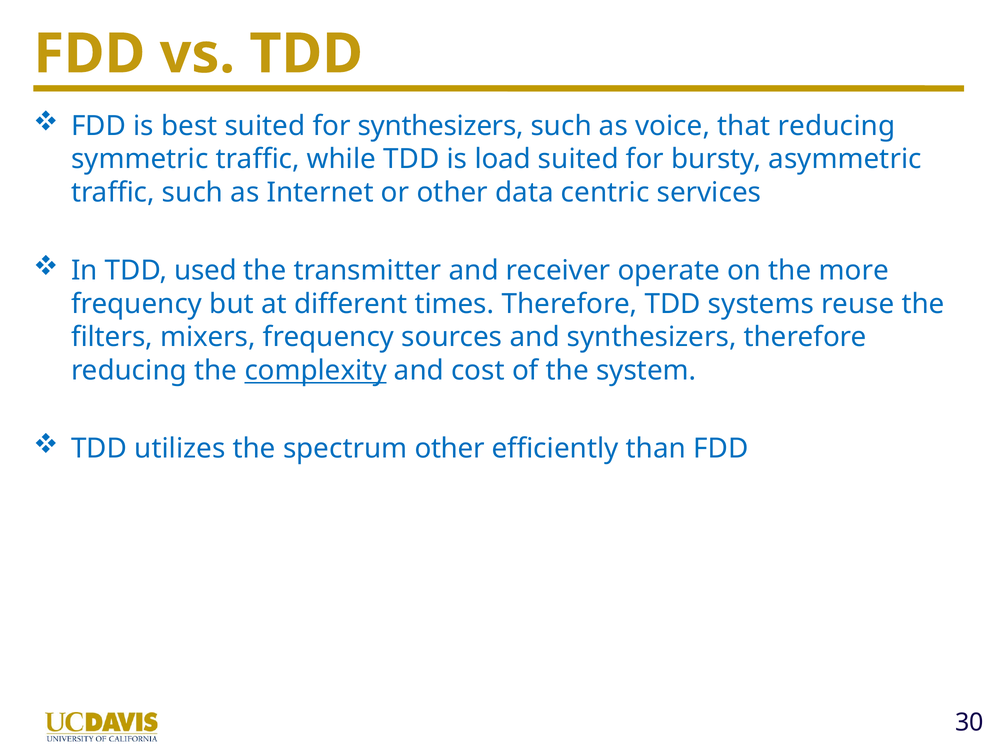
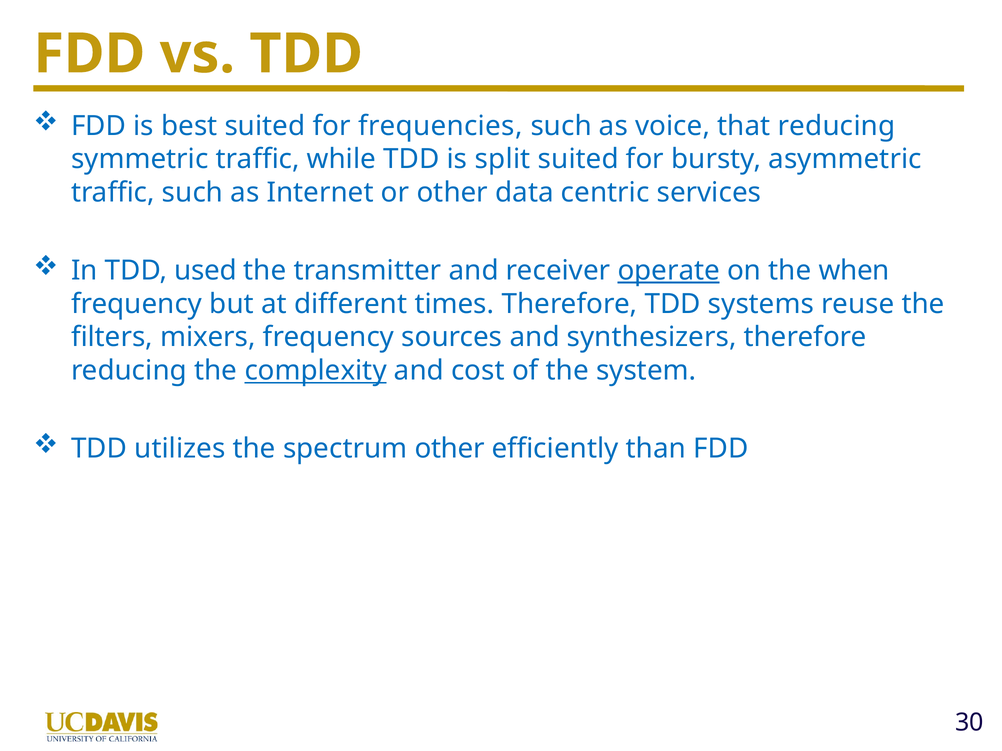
for synthesizers: synthesizers -> frequencies (440, 126)
load: load -> split (503, 159)
operate underline: none -> present (669, 271)
more: more -> when (854, 271)
